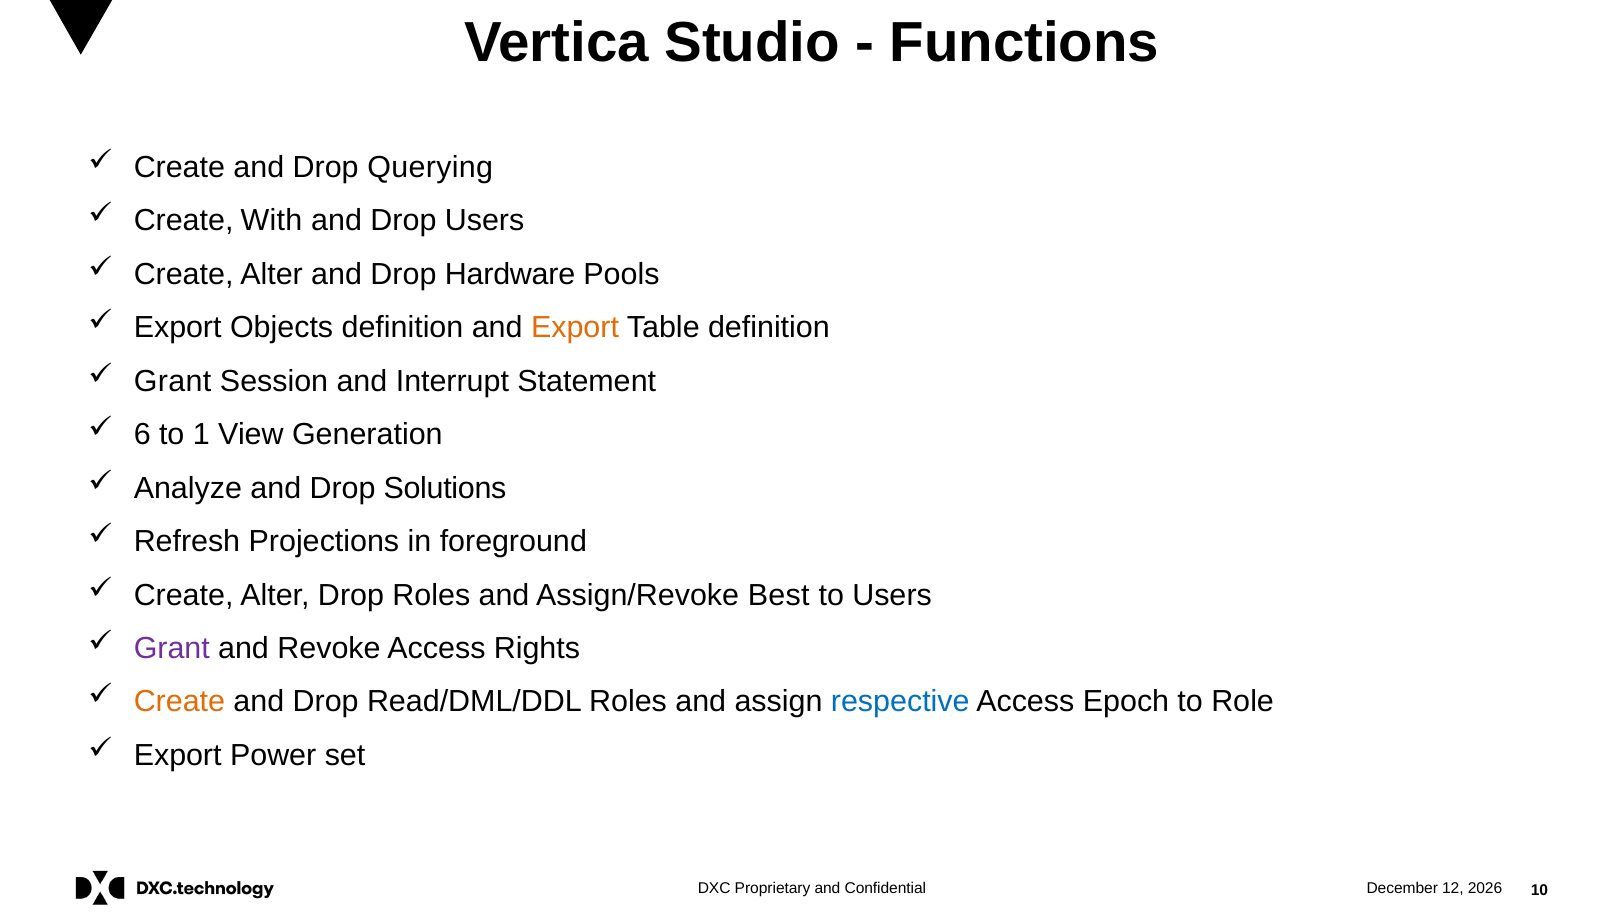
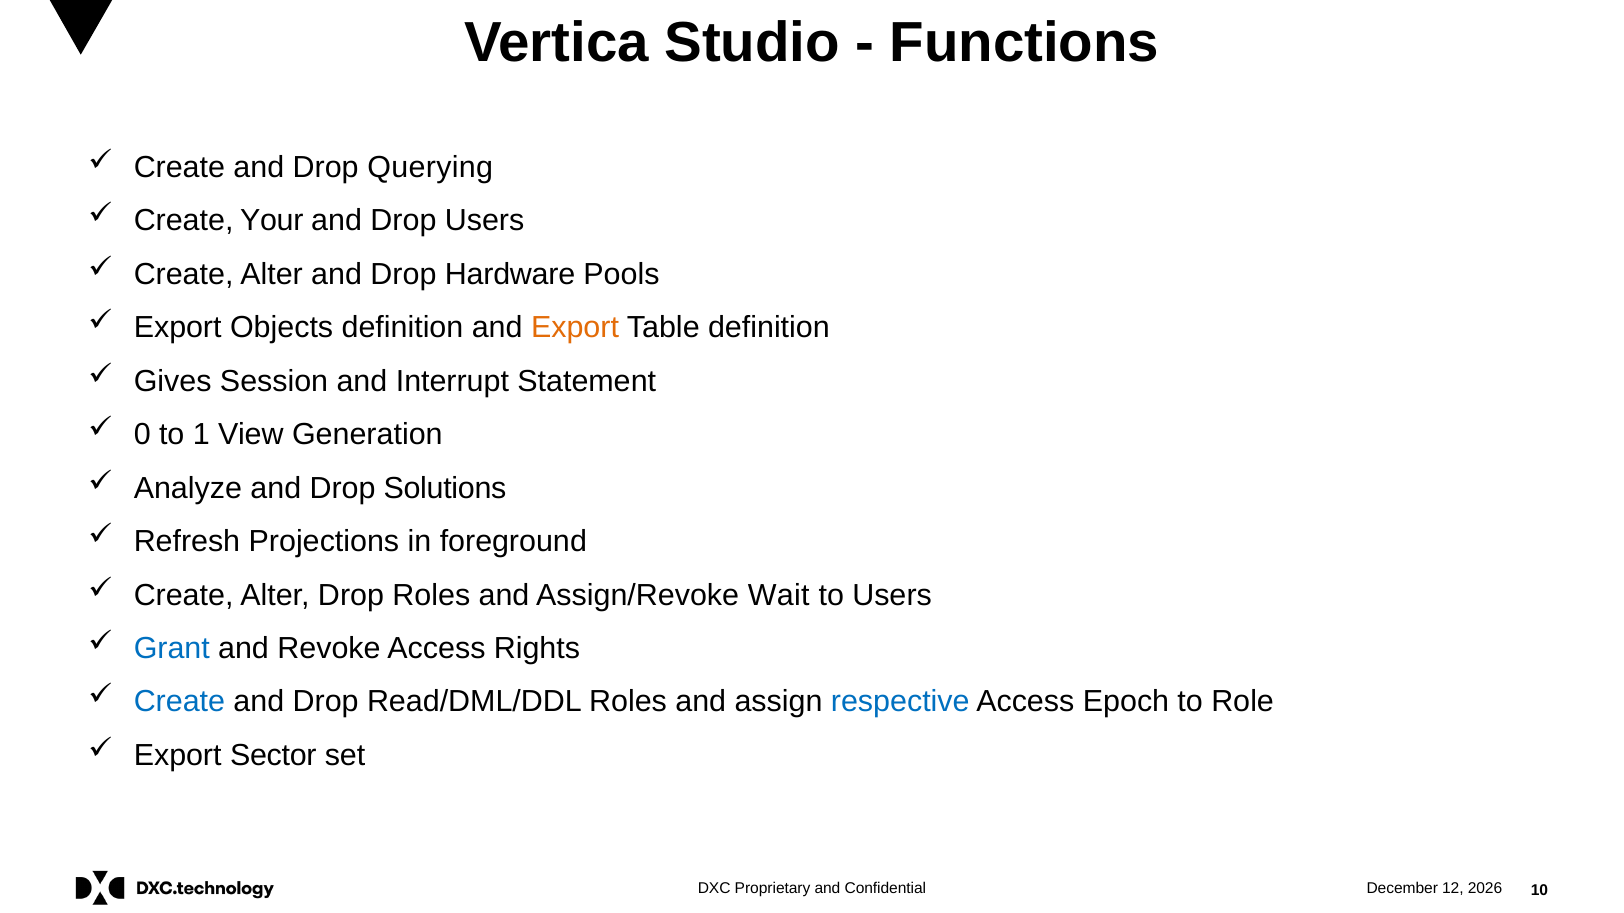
With: With -> Your (272, 221)
Grant: Grant -> Gives (173, 381)
6: 6 -> 0 (142, 435)
Best: Best -> Wait (779, 595)
Grant colour: purple -> blue (172, 649)
Create colour: orange -> blue (179, 702)
Power: Power -> Sector (273, 756)
